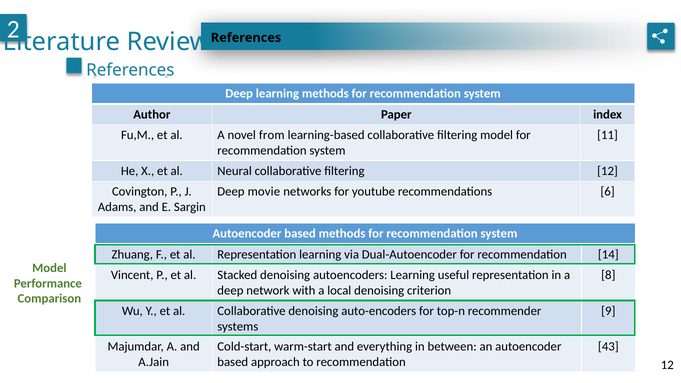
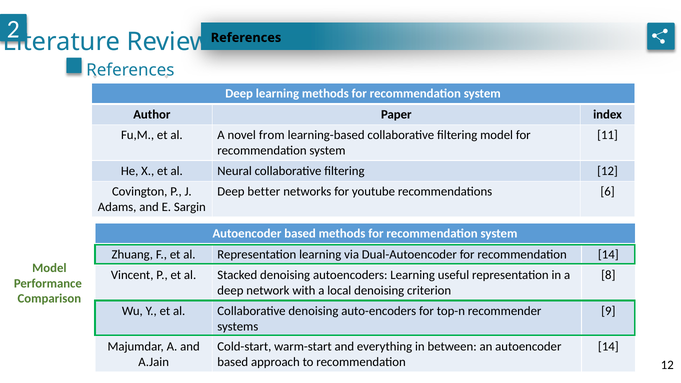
movie: movie -> better (264, 192)
43: 43 -> 14 (608, 347)
